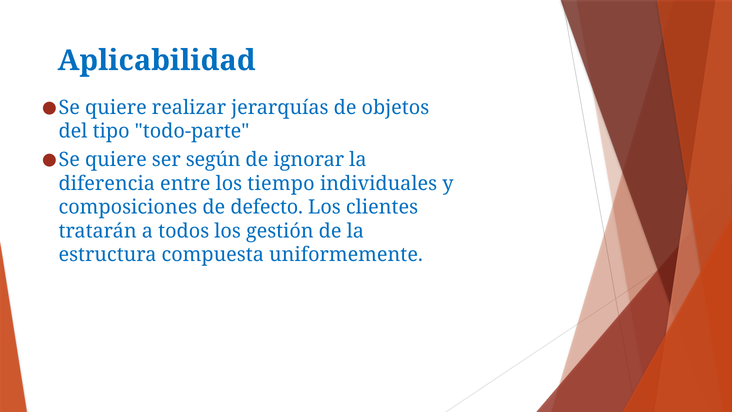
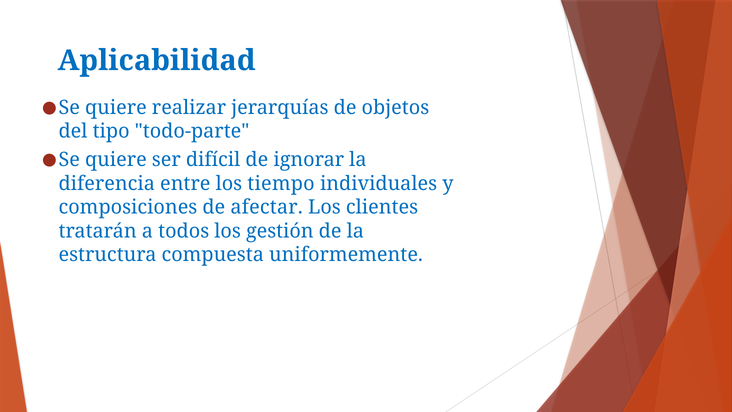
según: según -> difícil (213, 160)
defecto: defecto -> afectar (267, 207)
